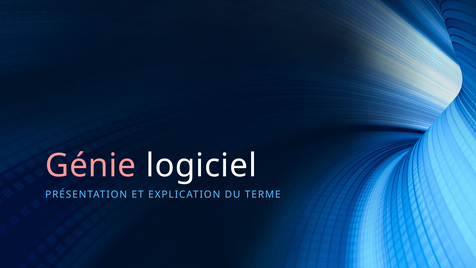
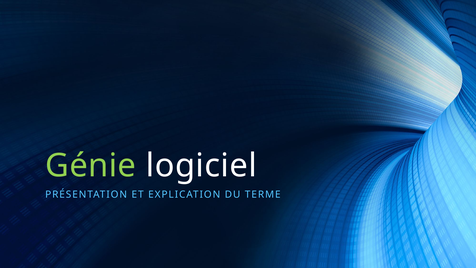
Génie colour: pink -> light green (91, 166)
